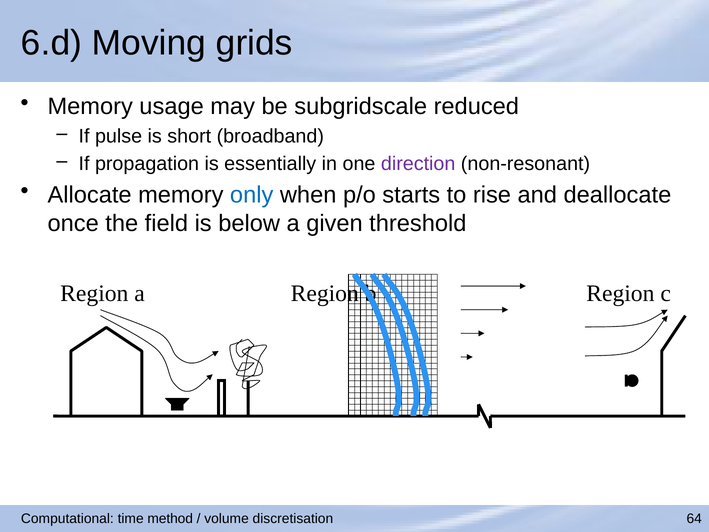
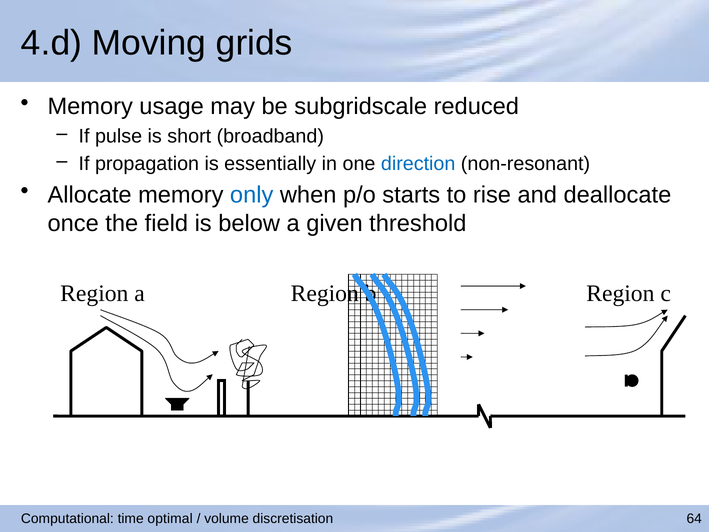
6.d: 6.d -> 4.d (52, 43)
direction colour: purple -> blue (418, 164)
method: method -> optimal (170, 519)
